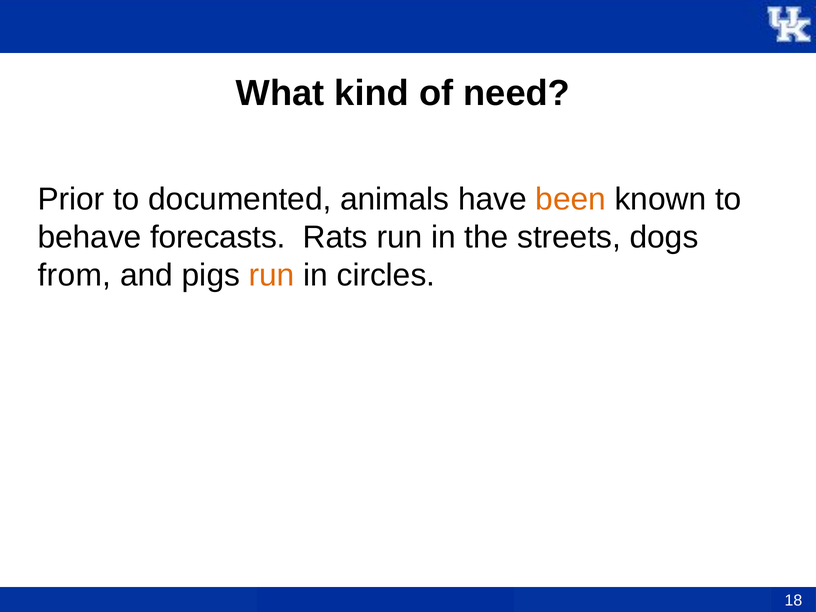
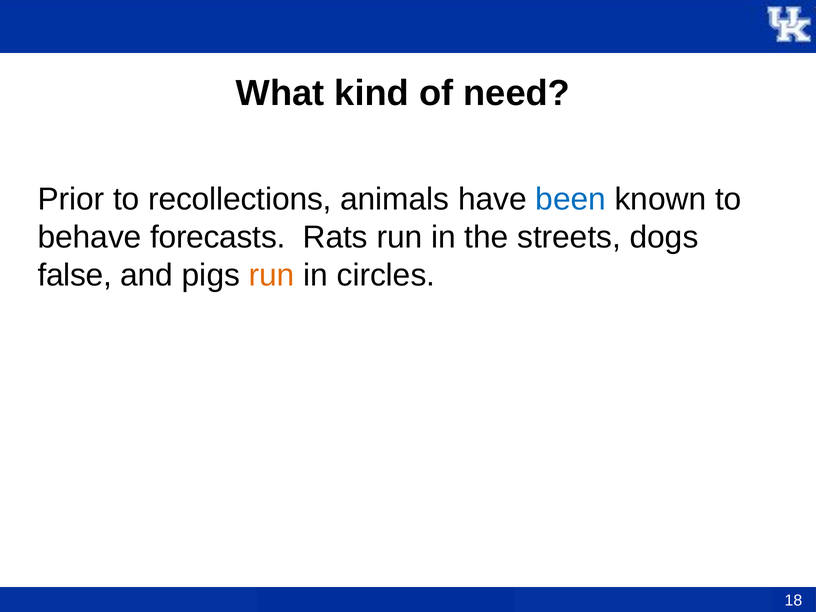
documented: documented -> recollections (240, 199)
been colour: orange -> blue (571, 199)
from: from -> false (75, 275)
